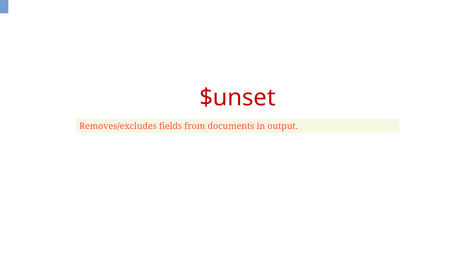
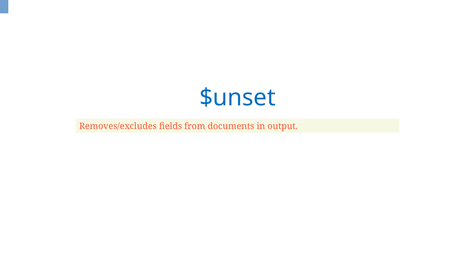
$unset colour: red -> blue (237, 98)
